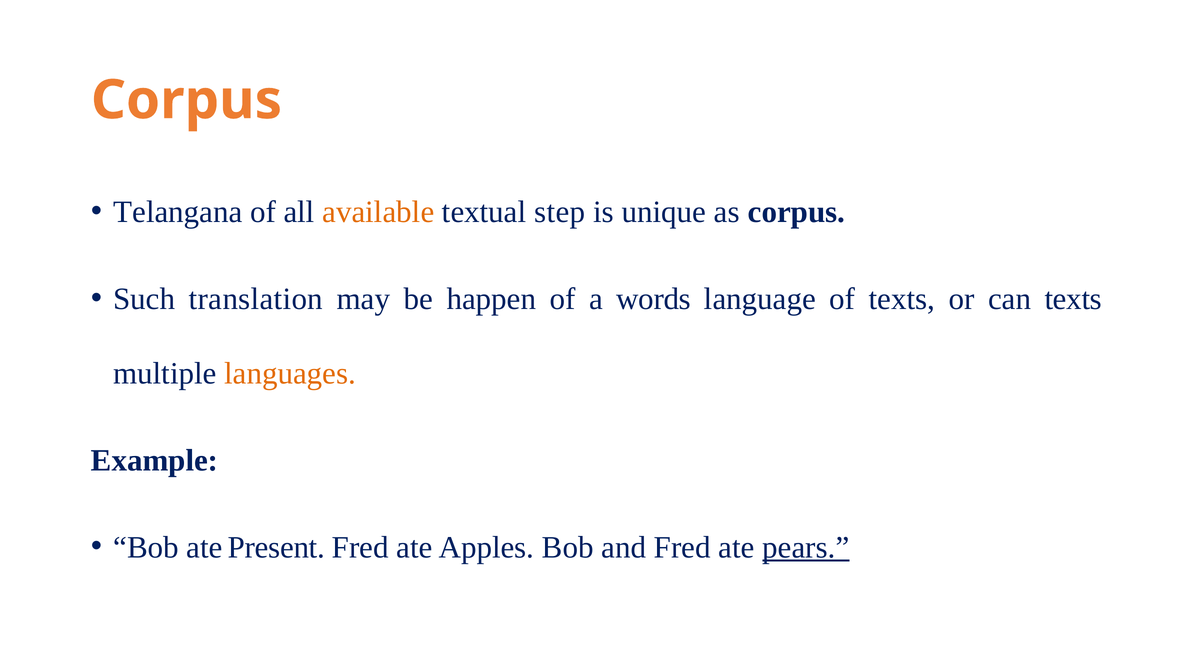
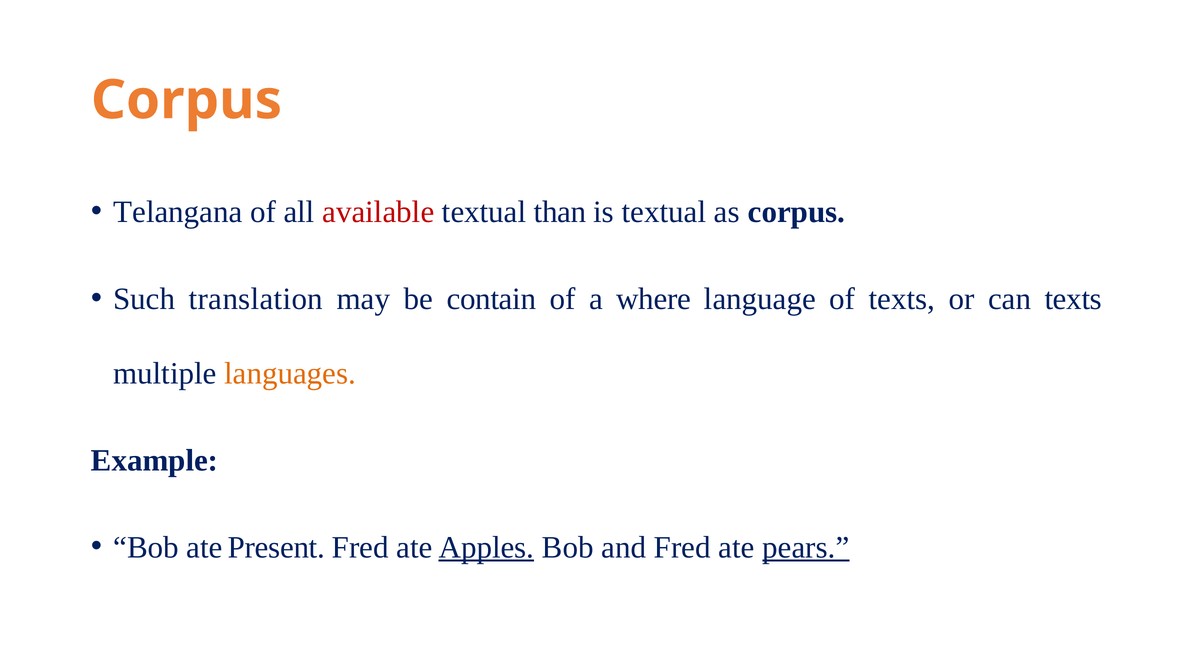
available colour: orange -> red (378, 212)
step: step -> than (560, 212)
is unique: unique -> textual (664, 212)
happen: happen -> contain (491, 299)
words: words -> where (654, 299)
Apples underline: none -> present (486, 547)
